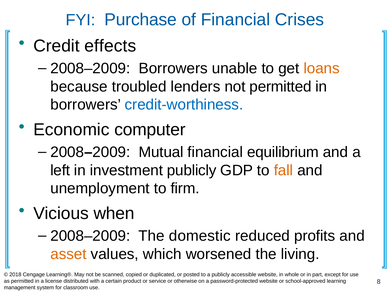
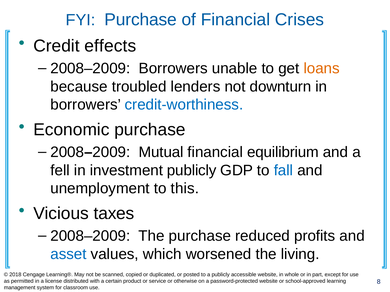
not permitted: permitted -> downturn (280, 87)
Economic computer: computer -> purchase (150, 130)
left: left -> fell (60, 171)
fall colour: orange -> blue (283, 171)
firm: firm -> this (185, 189)
when: when -> taxes (114, 214)
The domestic: domestic -> purchase (200, 236)
asset colour: orange -> blue (68, 254)
